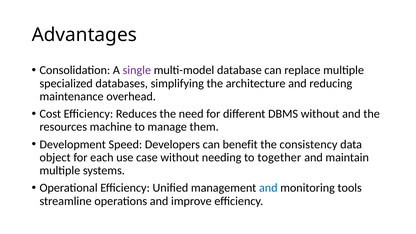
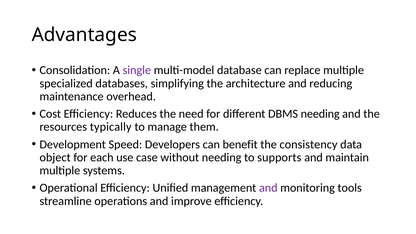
DBMS without: without -> needing (320, 114)
machine: machine -> typically (111, 127)
together: together -> supports (279, 157)
and colour: blue -> purple (268, 188)
